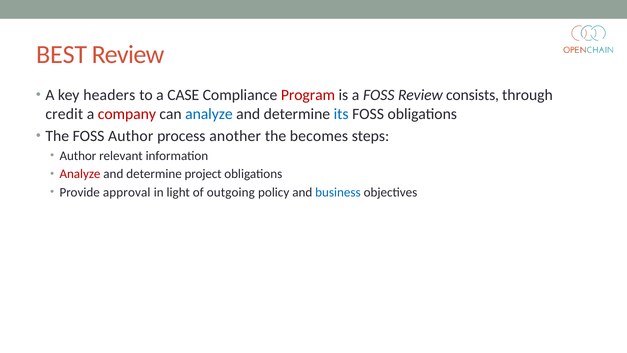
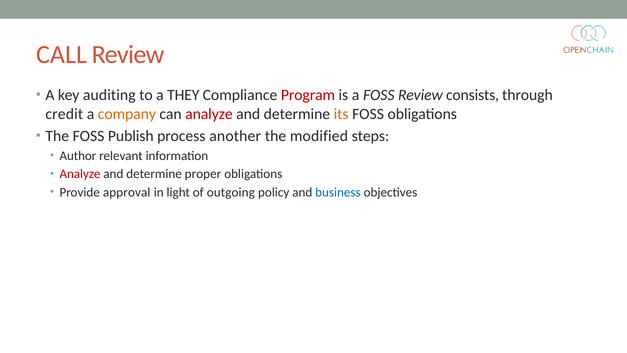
BEST: BEST -> CALL (62, 55)
headers: headers -> auditing (109, 95)
CASE: CASE -> THEY (183, 95)
company colour: red -> orange (127, 114)
analyze colour: blue -> red (209, 114)
its colour: blue -> orange (341, 114)
FOSS Author: Author -> Publish (131, 136)
becomes: becomes -> modified (319, 136)
project: project -> proper (203, 174)
